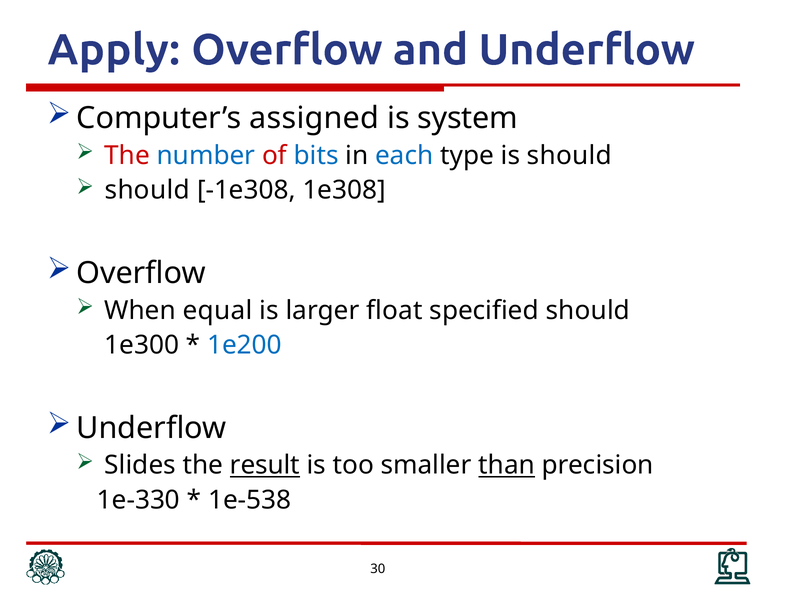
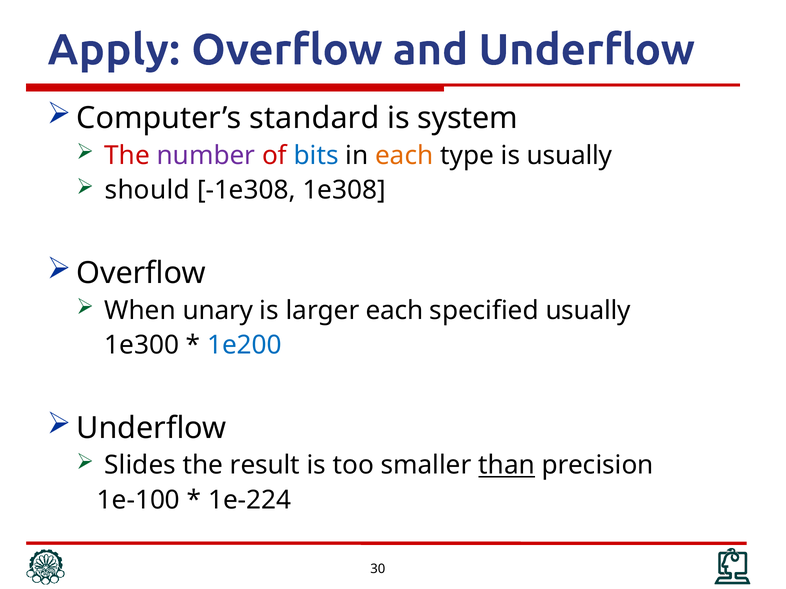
assigned: assigned -> standard (314, 118)
number colour: blue -> purple (206, 156)
each colour: blue -> orange (404, 156)
is should: should -> usually (569, 156)
equal: equal -> unary (218, 311)
larger float: float -> each (394, 311)
specified should: should -> usually (588, 311)
result underline: present -> none (265, 466)
1e-330: 1e-330 -> 1e-100 (138, 501)
1e-538: 1e-538 -> 1e-224 (250, 501)
